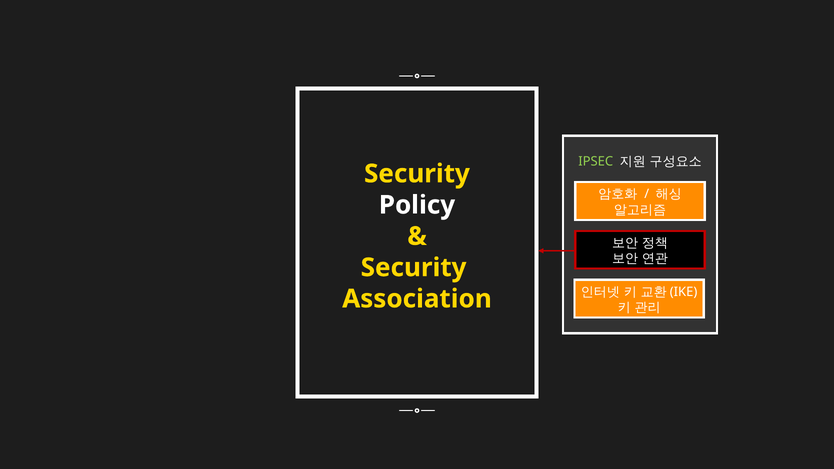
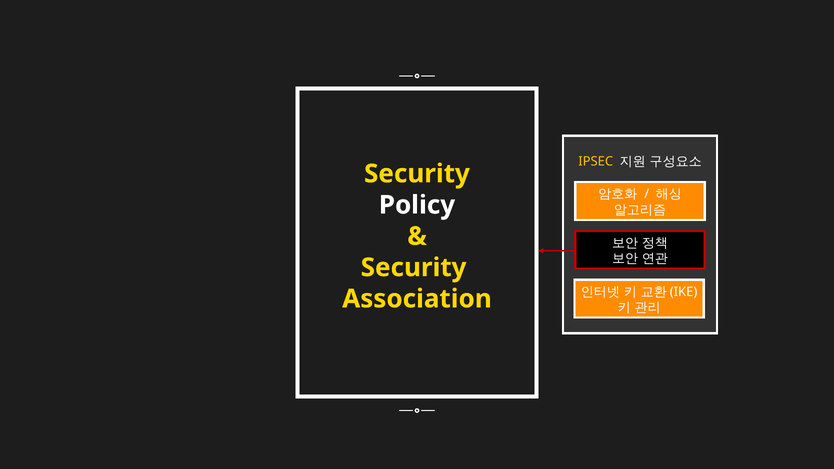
IPSEC colour: light green -> yellow (596, 162)
